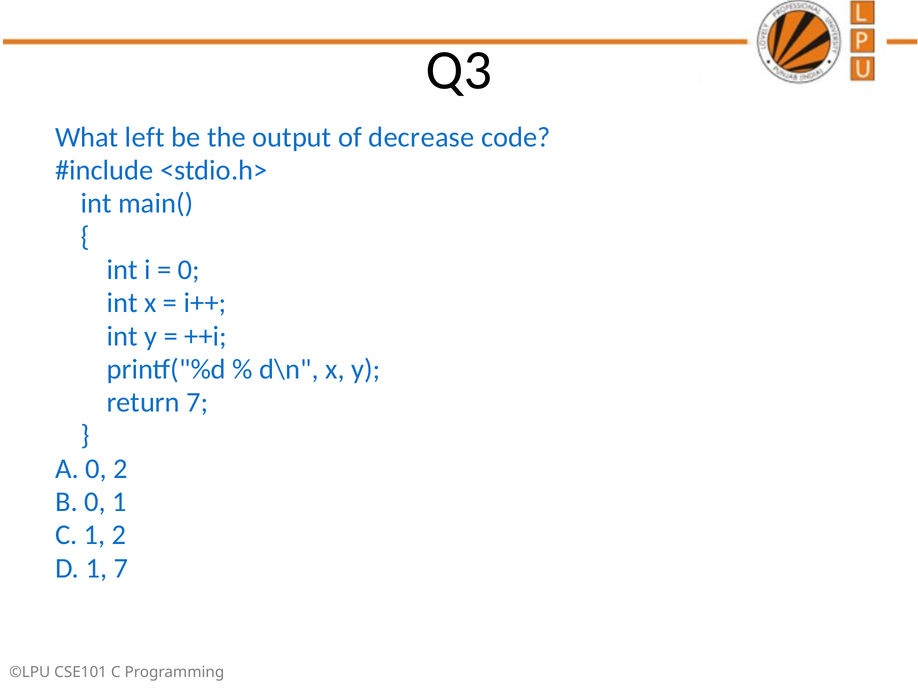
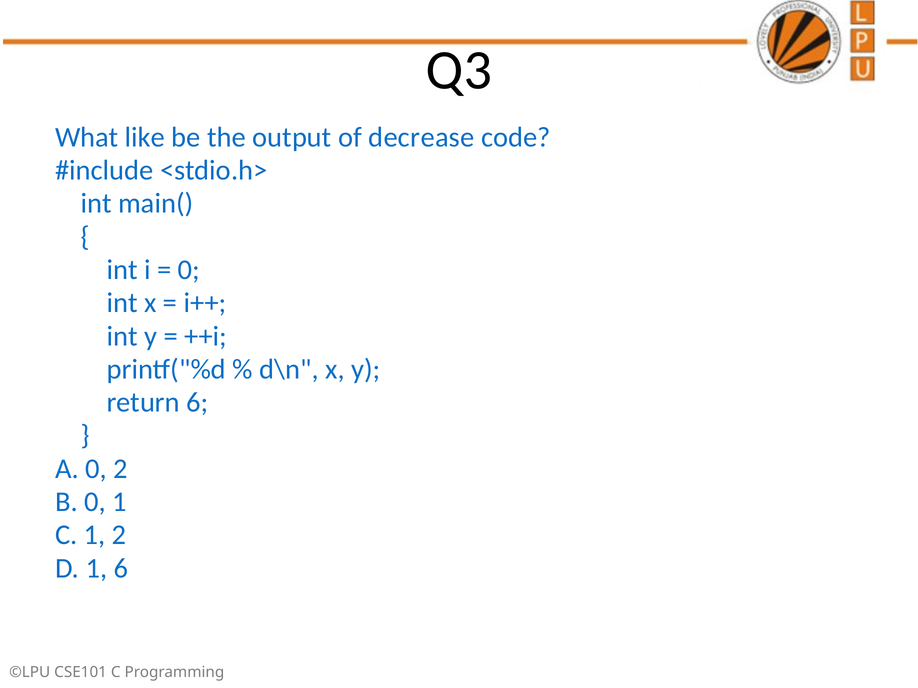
left: left -> like (145, 137)
return 7: 7 -> 6 (198, 403)
1 7: 7 -> 6 (121, 569)
